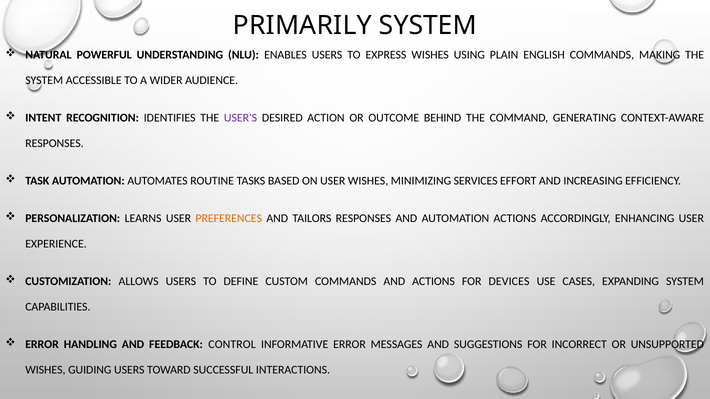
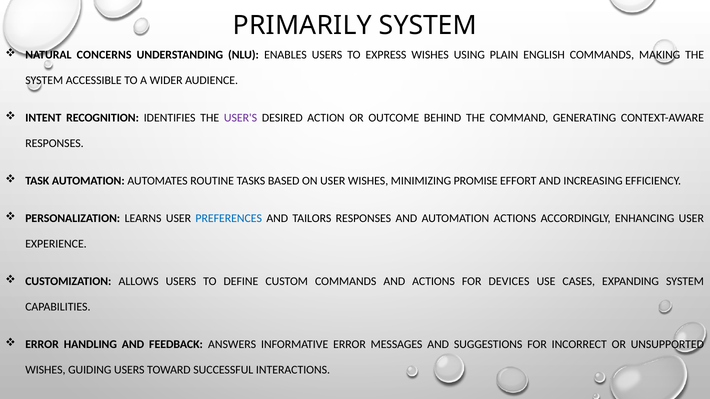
POWERFUL: POWERFUL -> CONCERNS (104, 55)
SERVICES: SERVICES -> PROMISE (476, 181)
PREFERENCES colour: orange -> blue (229, 219)
CONTROL: CONTROL -> ANSWERS (232, 345)
